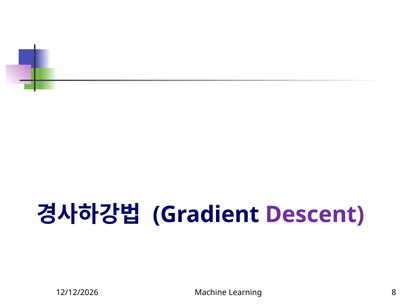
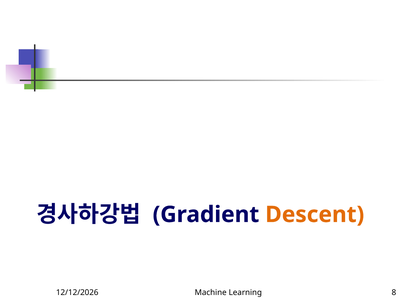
Descent colour: purple -> orange (315, 214)
